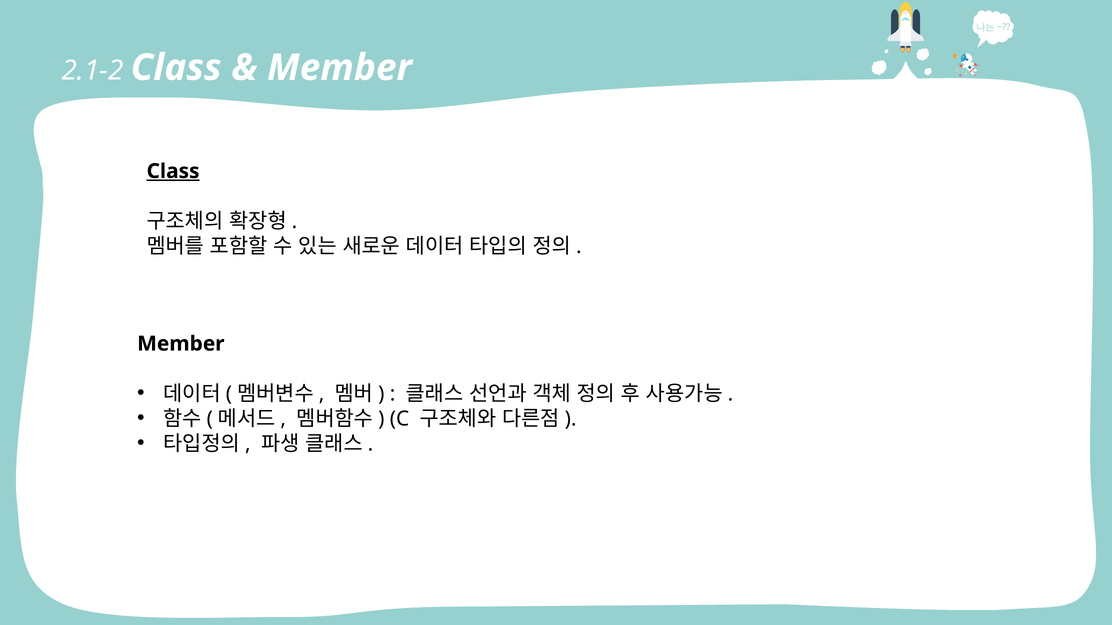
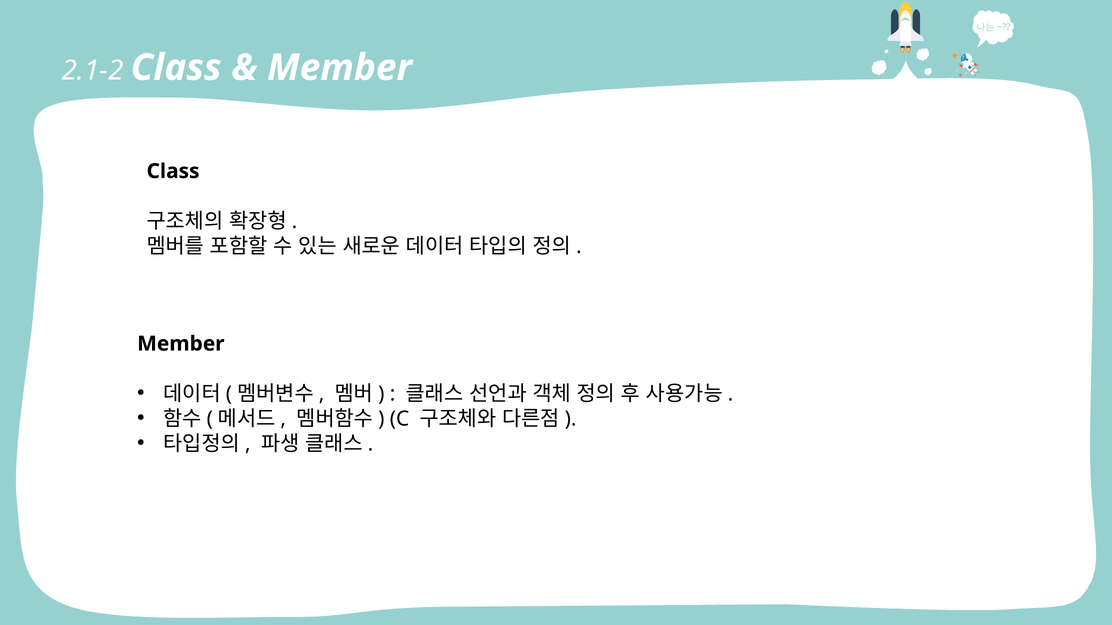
Class underline: present -> none (173, 171)
